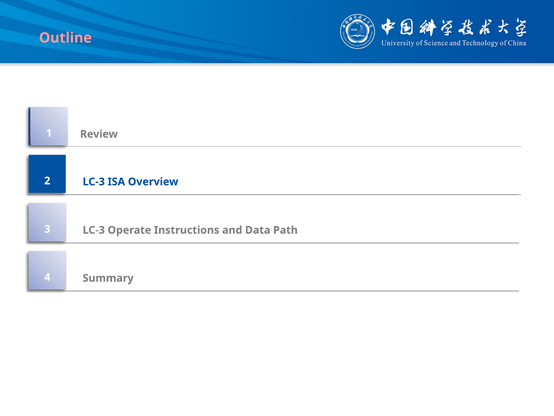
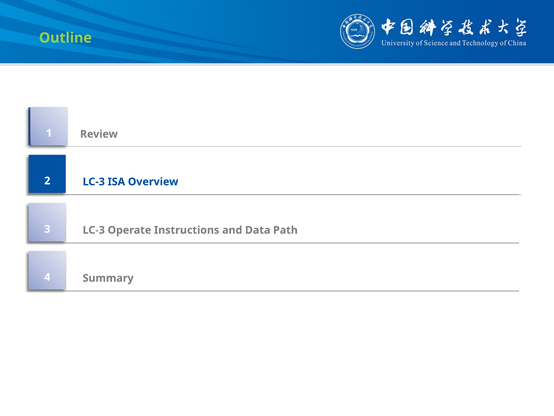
Outline colour: pink -> light green (65, 38)
